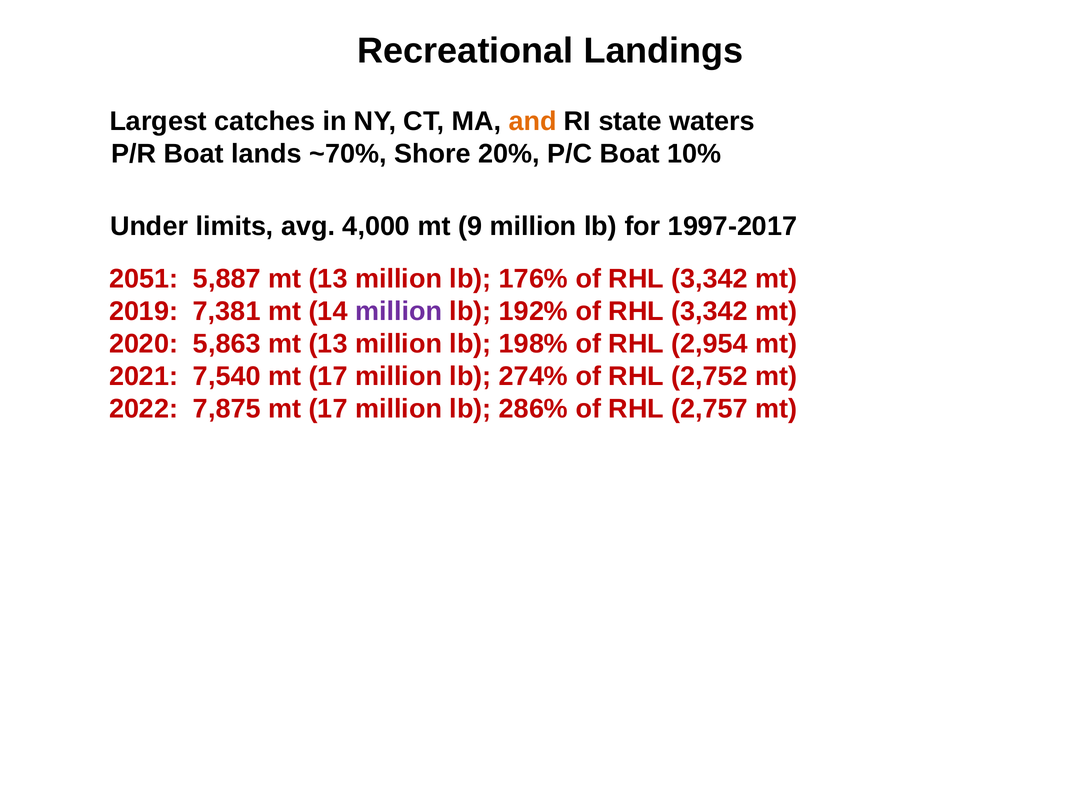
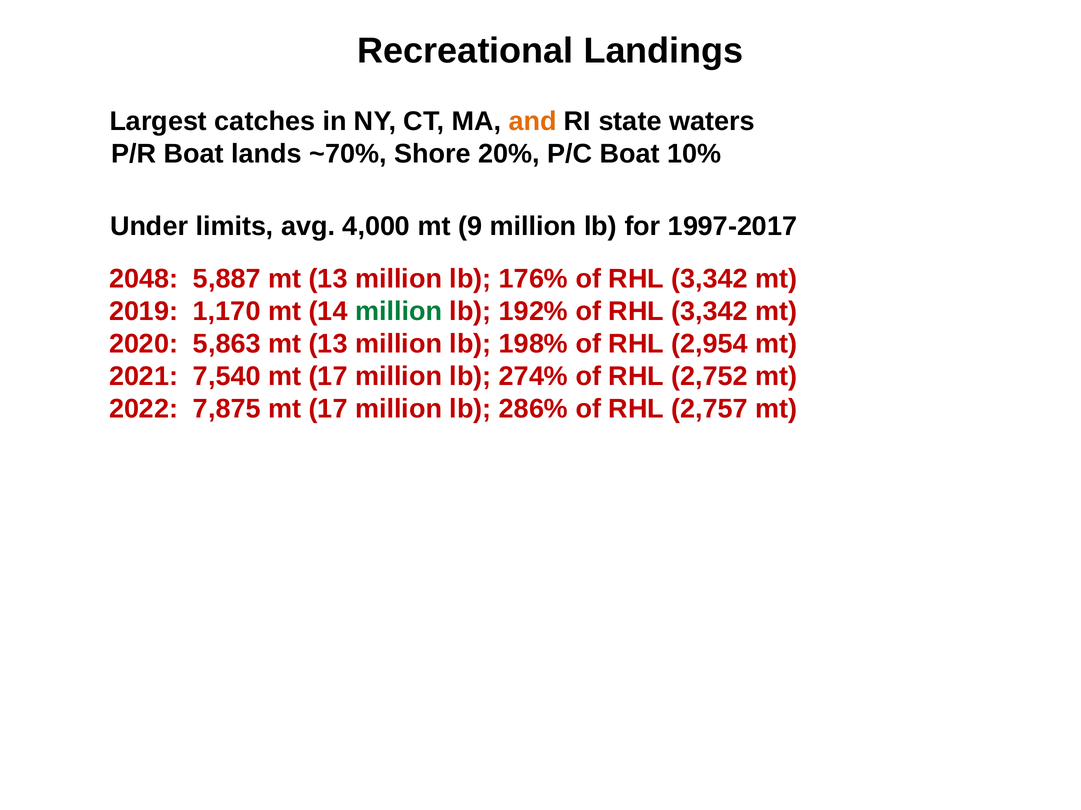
2051: 2051 -> 2048 (144, 279)
7,381: 7,381 -> 1,170 (227, 312)
million colour: purple -> green (399, 312)
